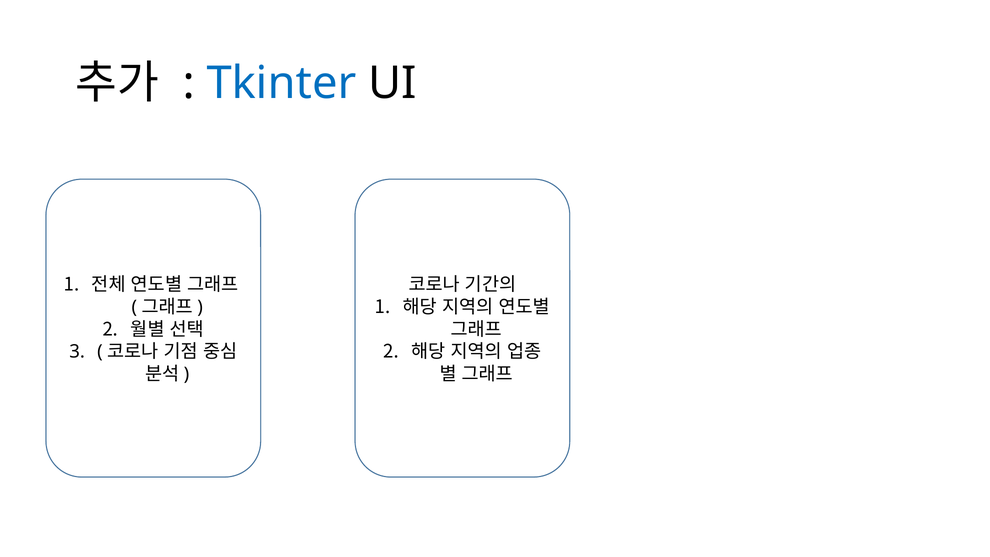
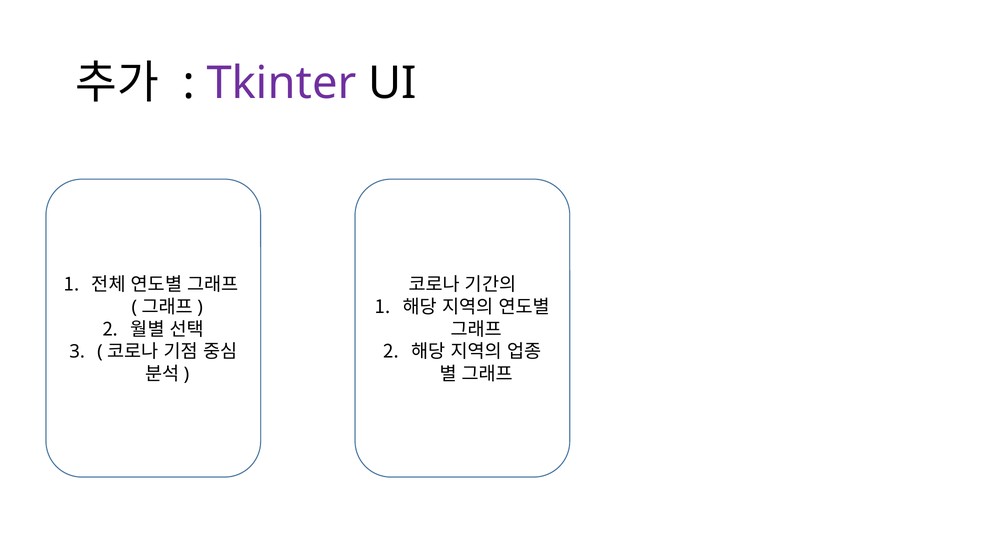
Tkinter colour: blue -> purple (281, 83)
